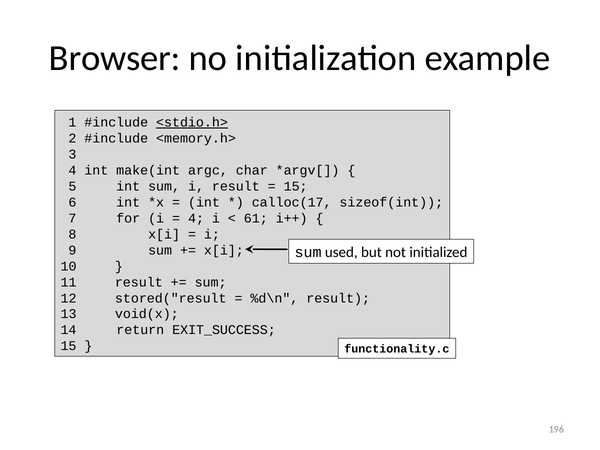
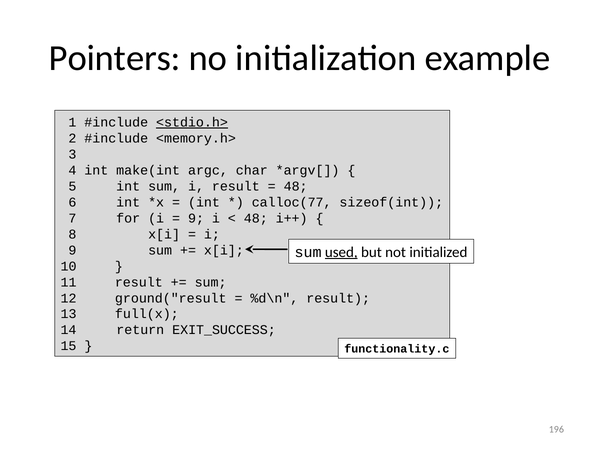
Browser: Browser -> Pointers (115, 58)
15: 15 -> 48 (296, 186)
calloc(17: calloc(17 -> calloc(77 (292, 202)
4: 4 -> 9 (196, 218)
61: 61 -> 48 (256, 218)
used underline: none -> present (341, 252)
stored("result: stored("result -> ground("result (171, 298)
void(x: void(x -> full(x (147, 314)
